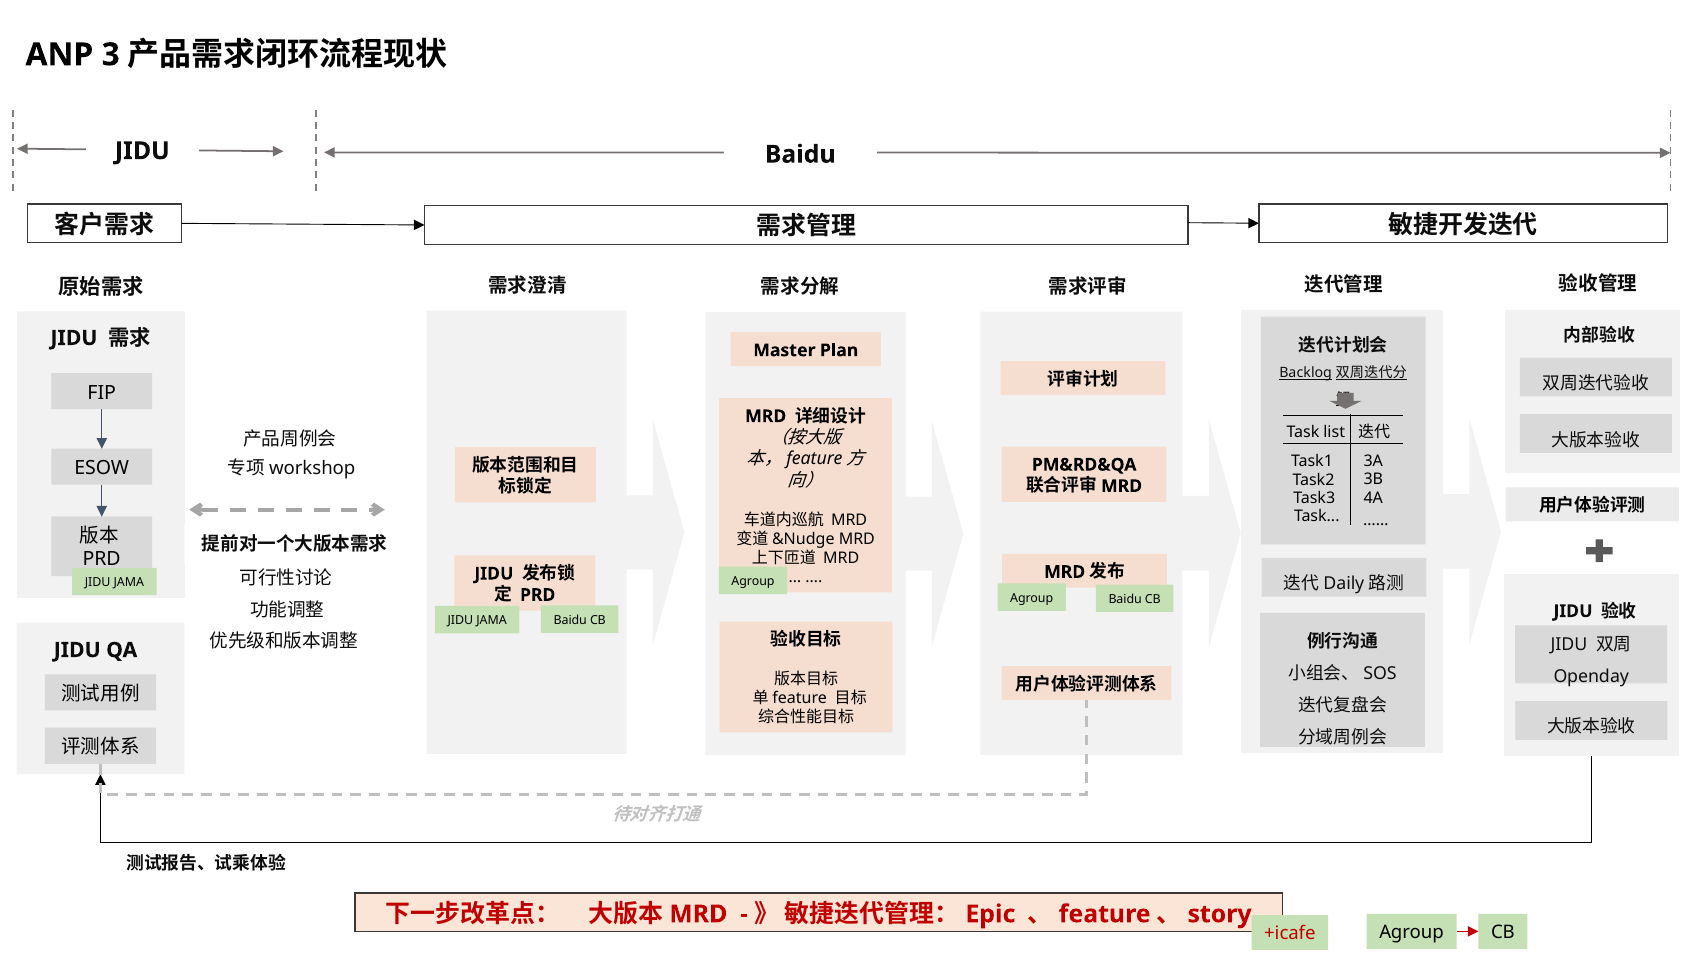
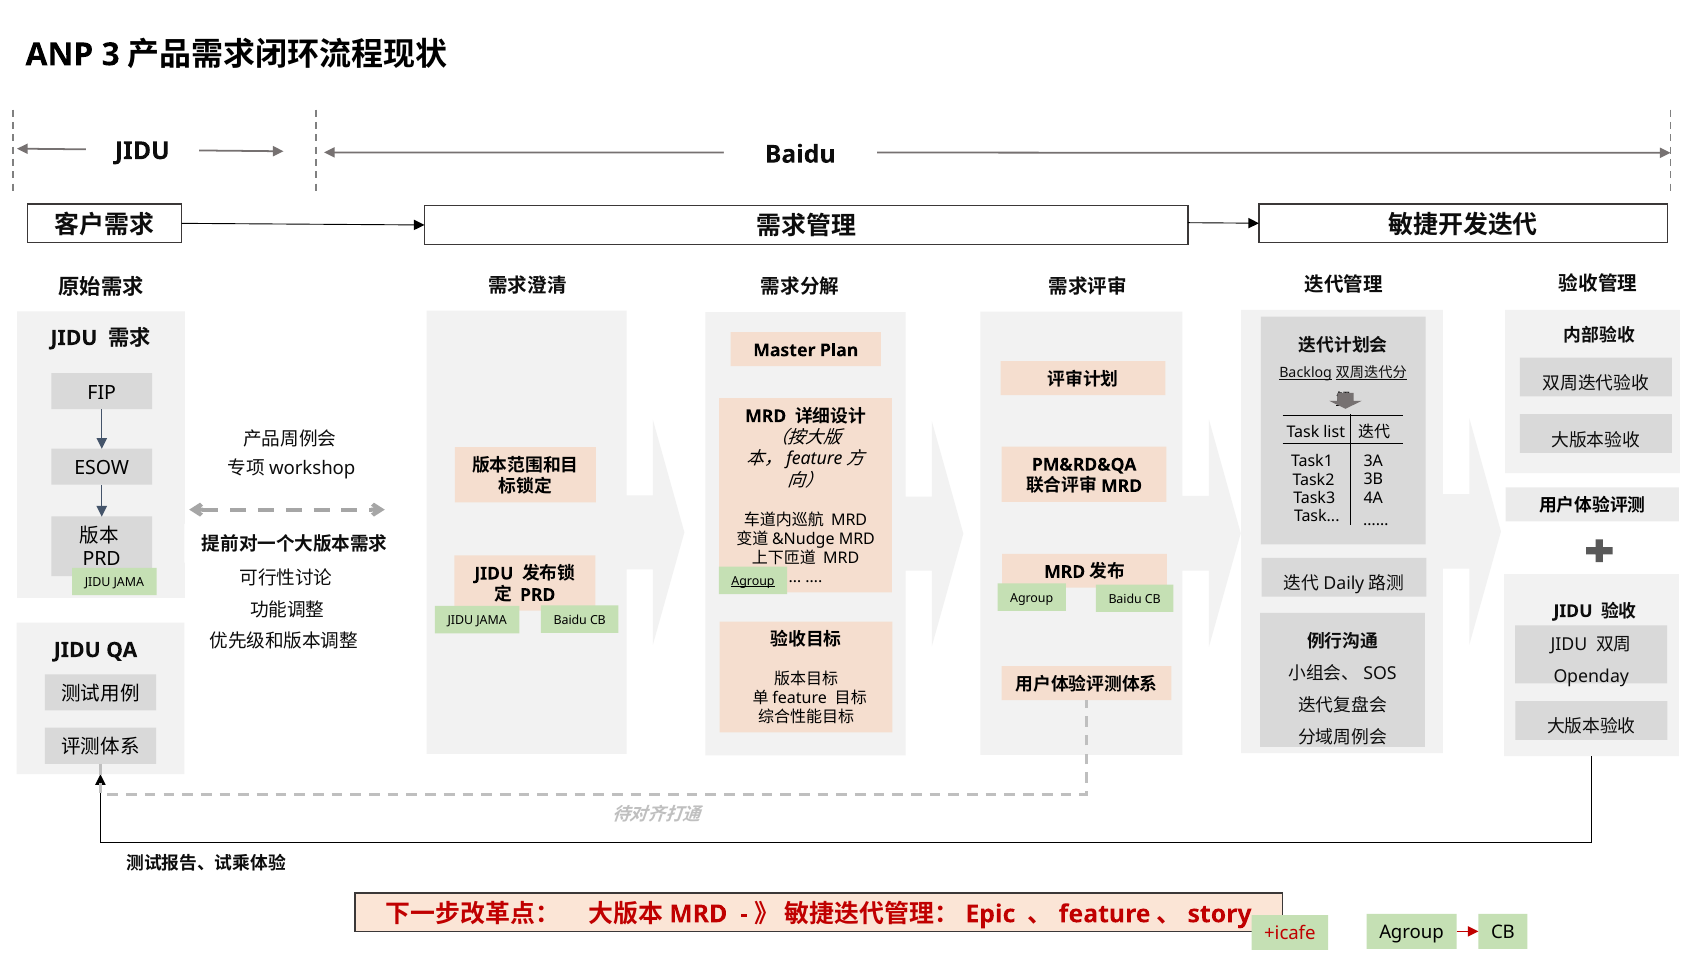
Agroup underline: none -> present (753, 581)
